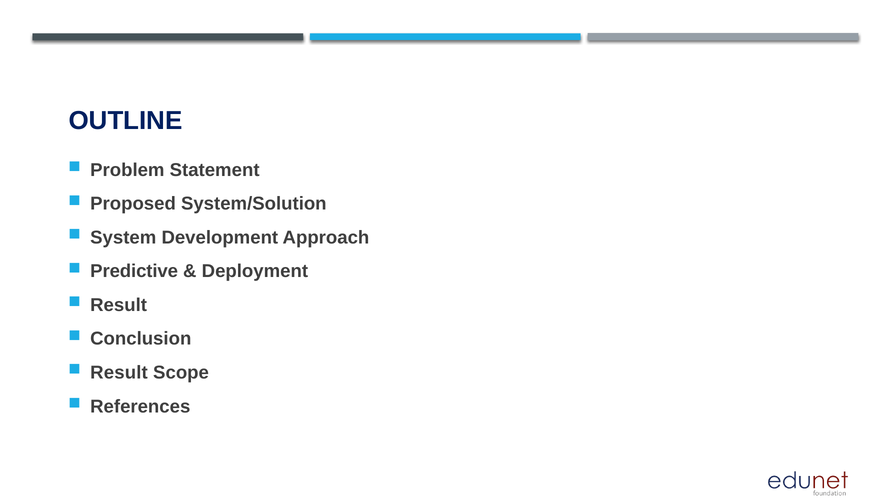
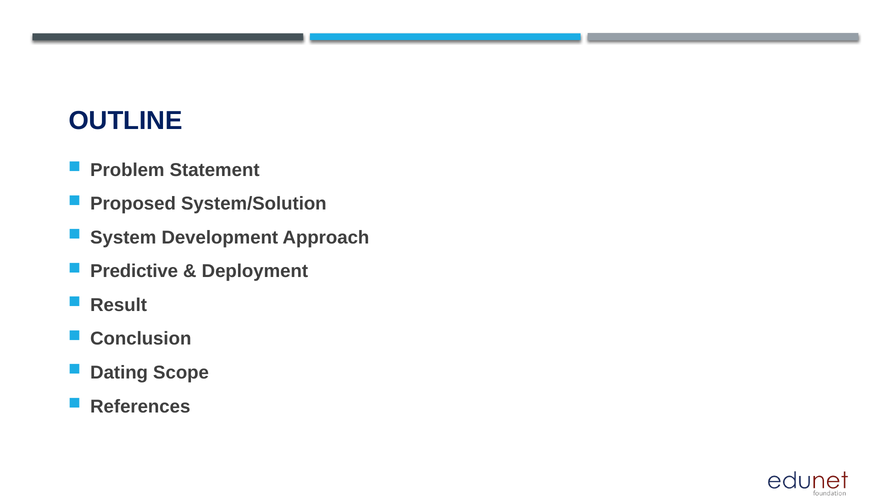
Result: Result -> Dating (119, 373)
